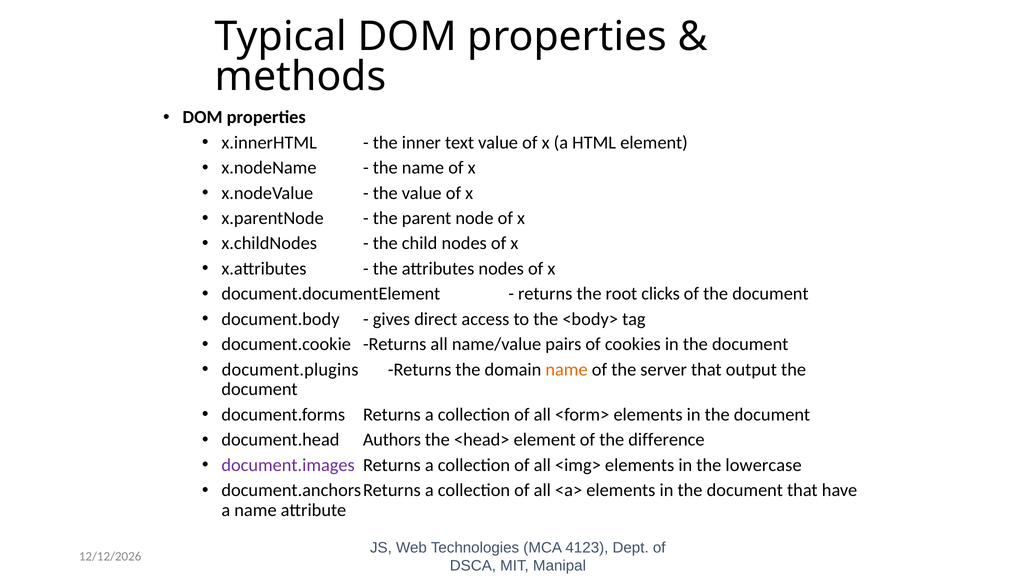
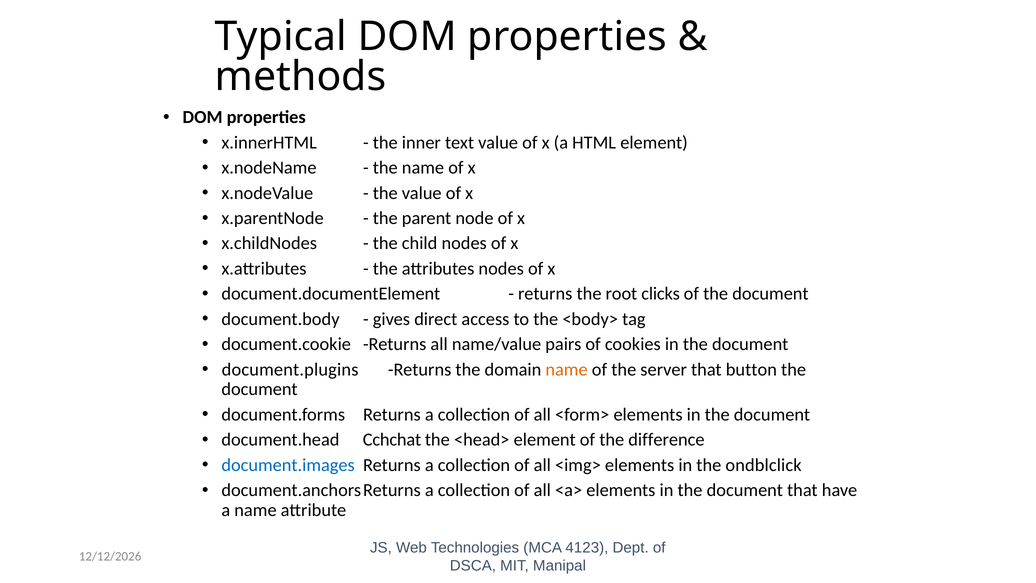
output: output -> button (751, 369)
Authors: Authors -> Cchchat (392, 440)
document.images colour: purple -> blue (288, 465)
lowercase: lowercase -> ondblclick (764, 465)
